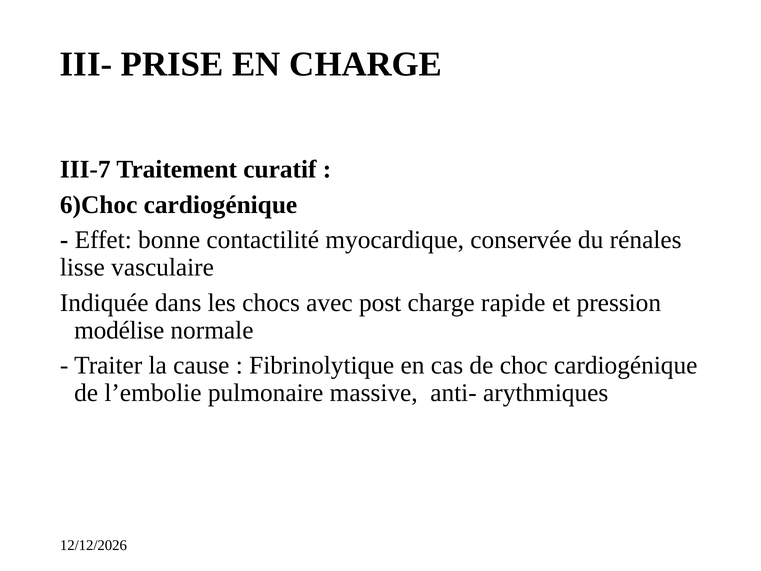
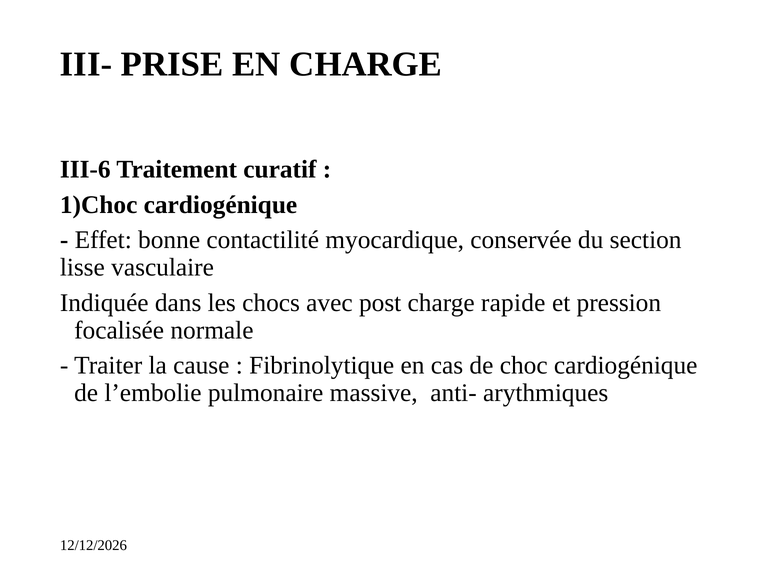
III-7: III-7 -> III-6 (85, 169)
6)Choc: 6)Choc -> 1)Choc (99, 205)
rénales: rénales -> section (646, 240)
modélise: modélise -> focalisée (119, 330)
